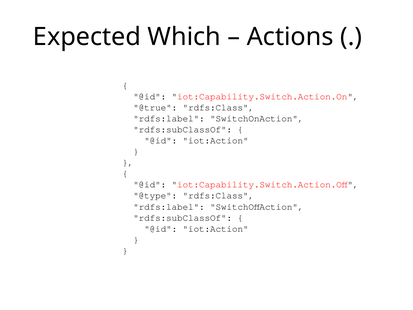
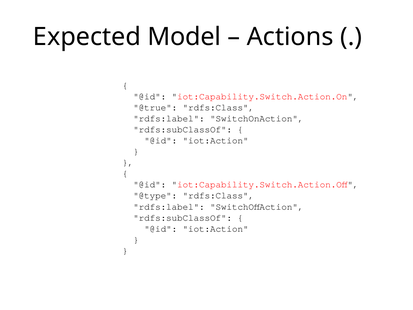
Which: Which -> Model (184, 37)
